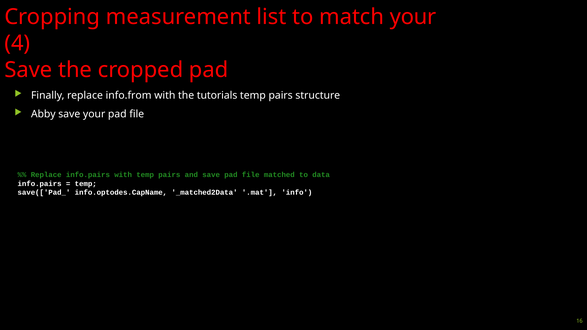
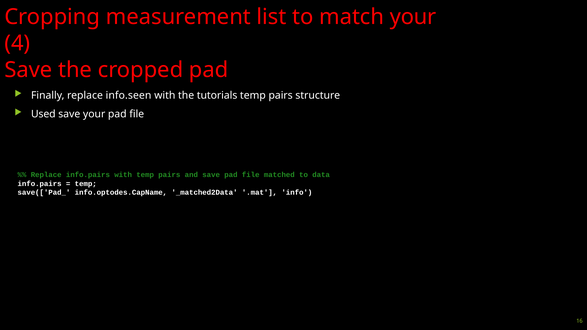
info.from: info.from -> info.seen (129, 96)
Abby: Abby -> Used (43, 114)
